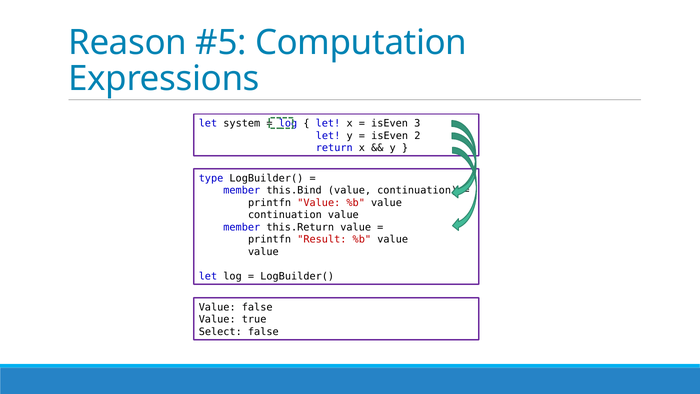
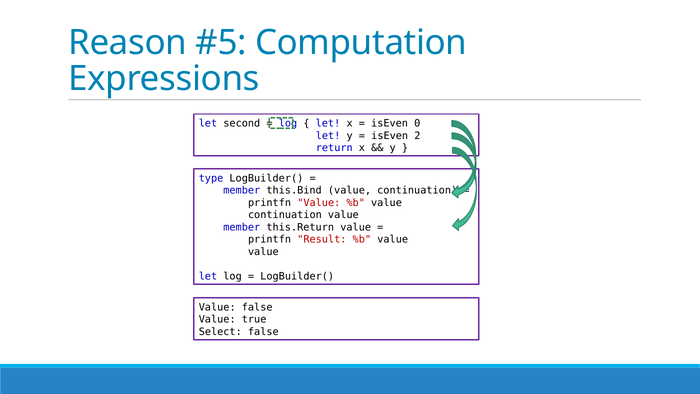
system: system -> second (242, 123)
3: 3 -> 0 (417, 123)
